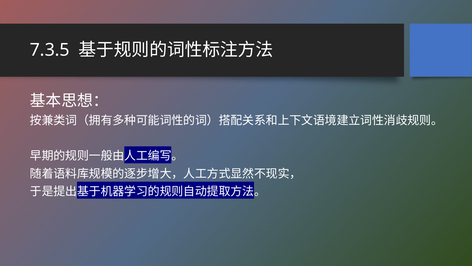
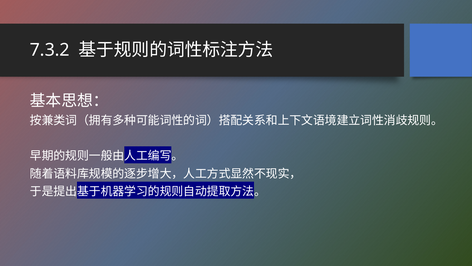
7.3.5: 7.3.5 -> 7.3.2 (50, 50)
